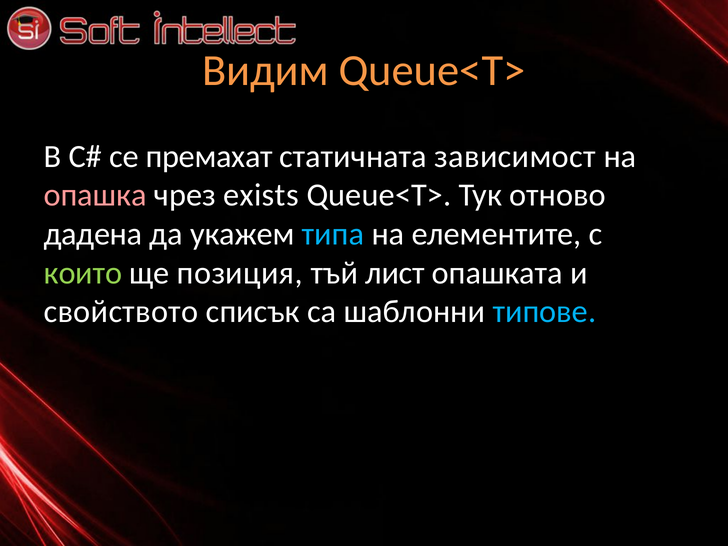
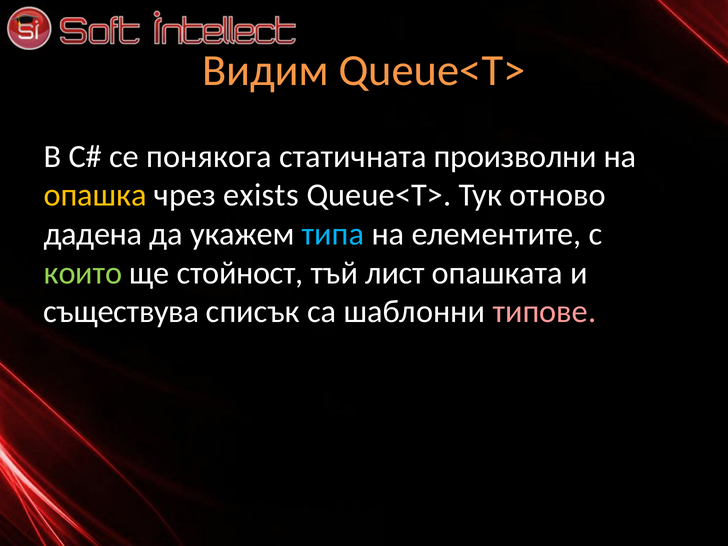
премахат: премахат -> понякога (209, 156)
зависимост: зависимост -> произволни (515, 156)
опашка colour: pink -> yellow (95, 195)
позиция: позиция -> стойност (240, 273)
свойството: свойството -> съществува (121, 312)
типове colour: light blue -> pink (544, 312)
